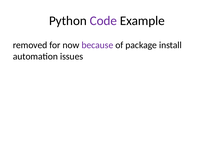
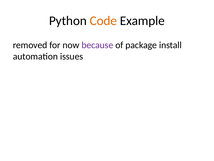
Code colour: purple -> orange (103, 21)
